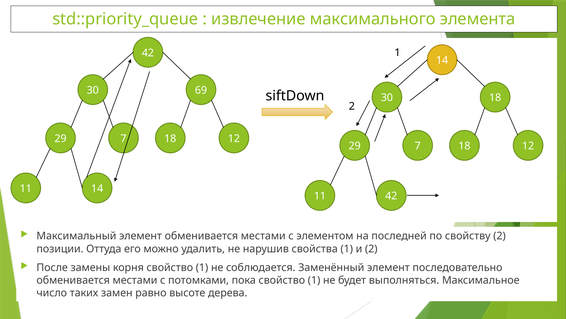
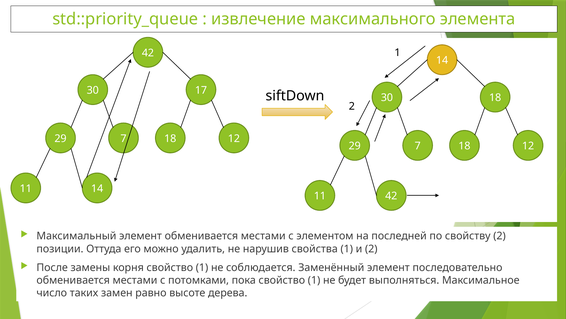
69: 69 -> 17 (201, 90)
